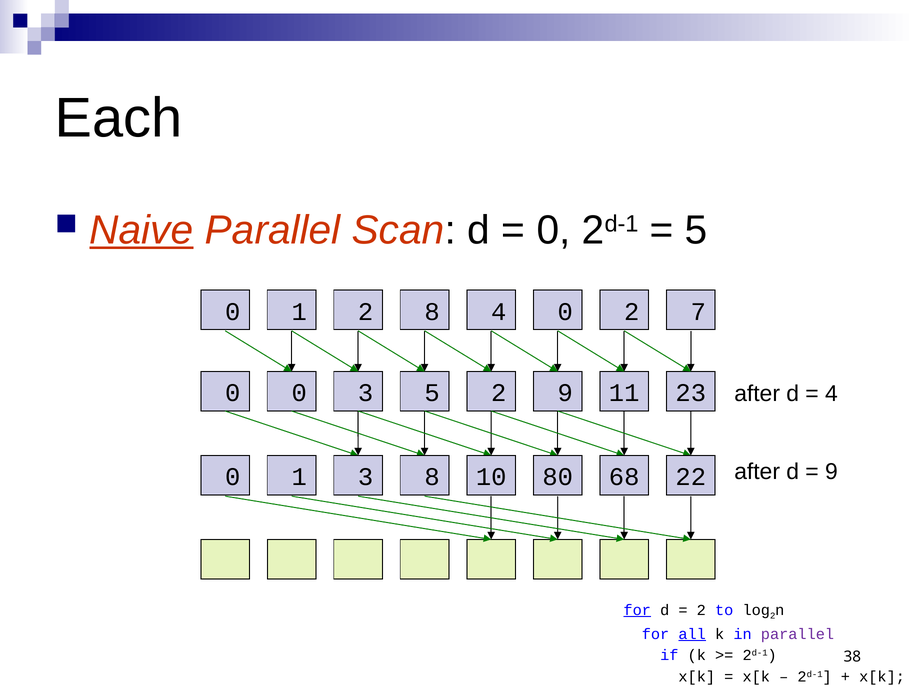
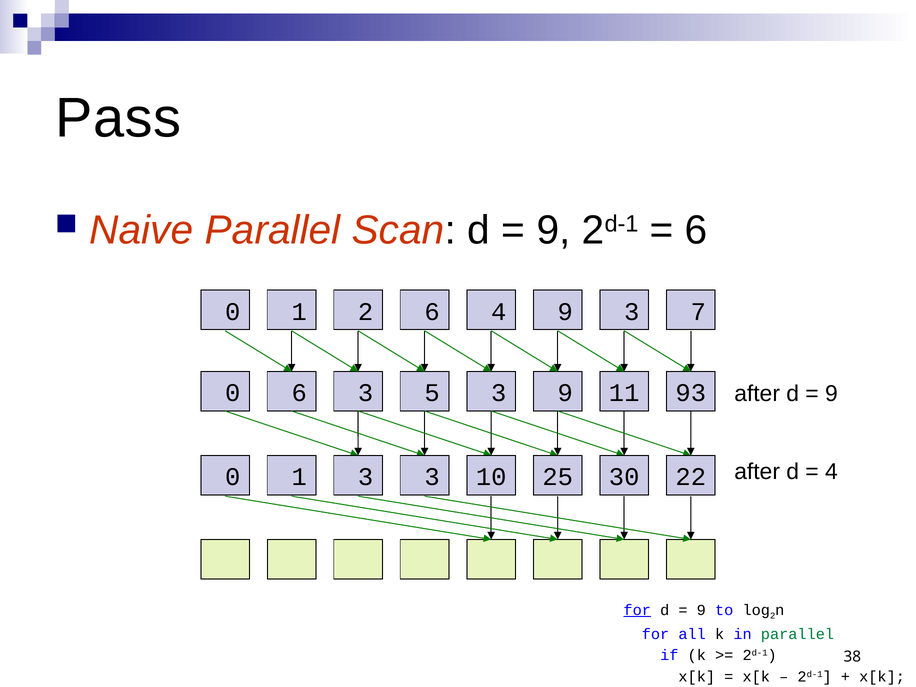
Each: Each -> Pass (118, 118)
Naive underline: present -> none (141, 230)
0: 0 -> 9 (553, 230)
5: 5 -> 6 (696, 230)
2 8: 8 -> 6 (432, 312)
1 0: 0 -> 9 (565, 312)
4 2: 2 -> 3 (632, 312)
0 0: 0 -> 6 (299, 393)
5 2: 2 -> 3 (499, 393)
23: 23 -> 93 (691, 393)
4: 4 -> 9 (831, 394)
9: 9 -> 4 (831, 472)
3 8: 8 -> 3 (432, 477)
80: 80 -> 25 (558, 477)
68: 68 -> 30 (624, 477)
2: 2 -> 9 (701, 610)
all underline: present -> none (692, 634)
parallel colour: purple -> green (797, 634)
